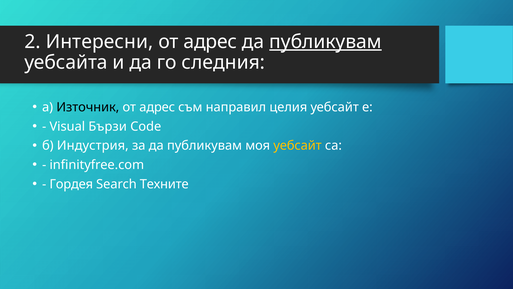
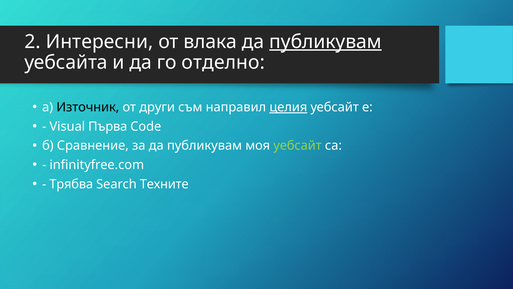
адрес: адрес -> влака (210, 42)
следния: следния -> отделно (223, 62)
адрес: адрес -> други (157, 107)
целия underline: none -> present (288, 107)
Бързи: Бързи -> Първа (108, 126)
Индустрия: Индустрия -> Сравнение (93, 145)
уебсайт colour: yellow -> light green (298, 145)
Гордея: Гордея -> Трябва (71, 184)
